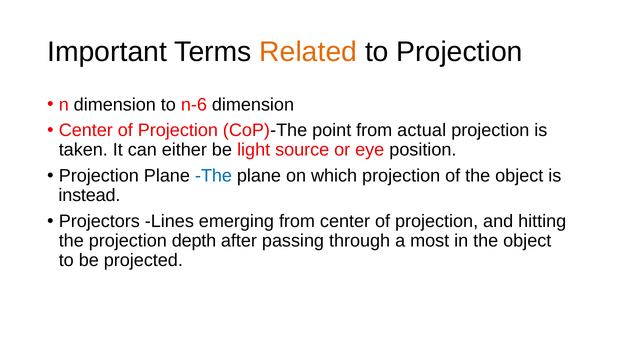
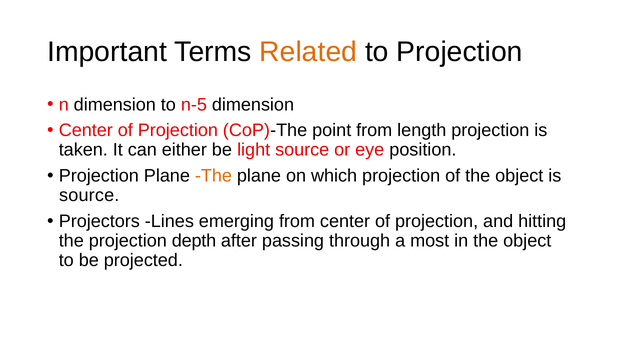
n-6: n-6 -> n-5 (194, 105)
actual: actual -> length (422, 131)
The colour: blue -> orange (213, 176)
instead: instead -> source (89, 196)
